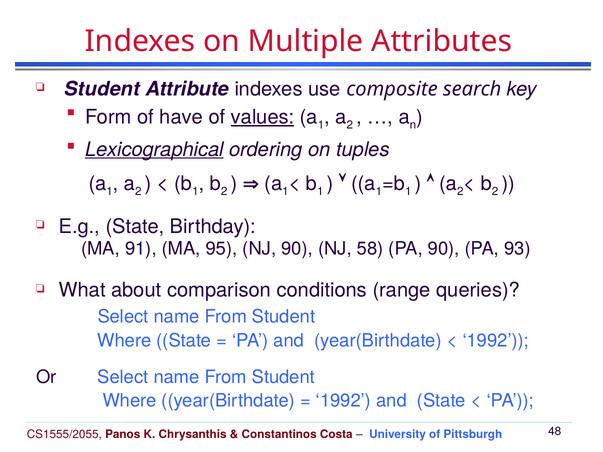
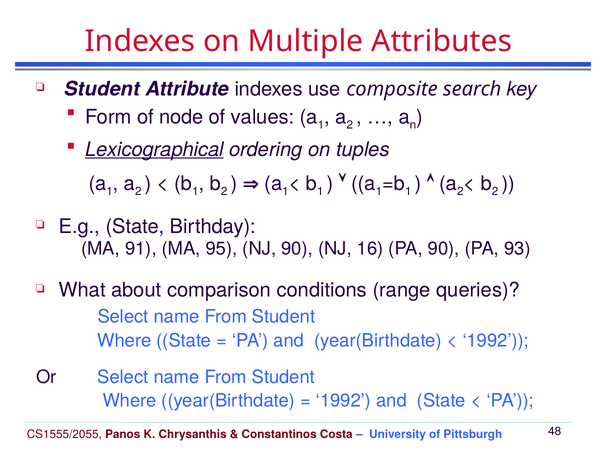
have: have -> node (181, 117)
values underline: present -> none (263, 117)
58: 58 -> 16 (370, 249)
